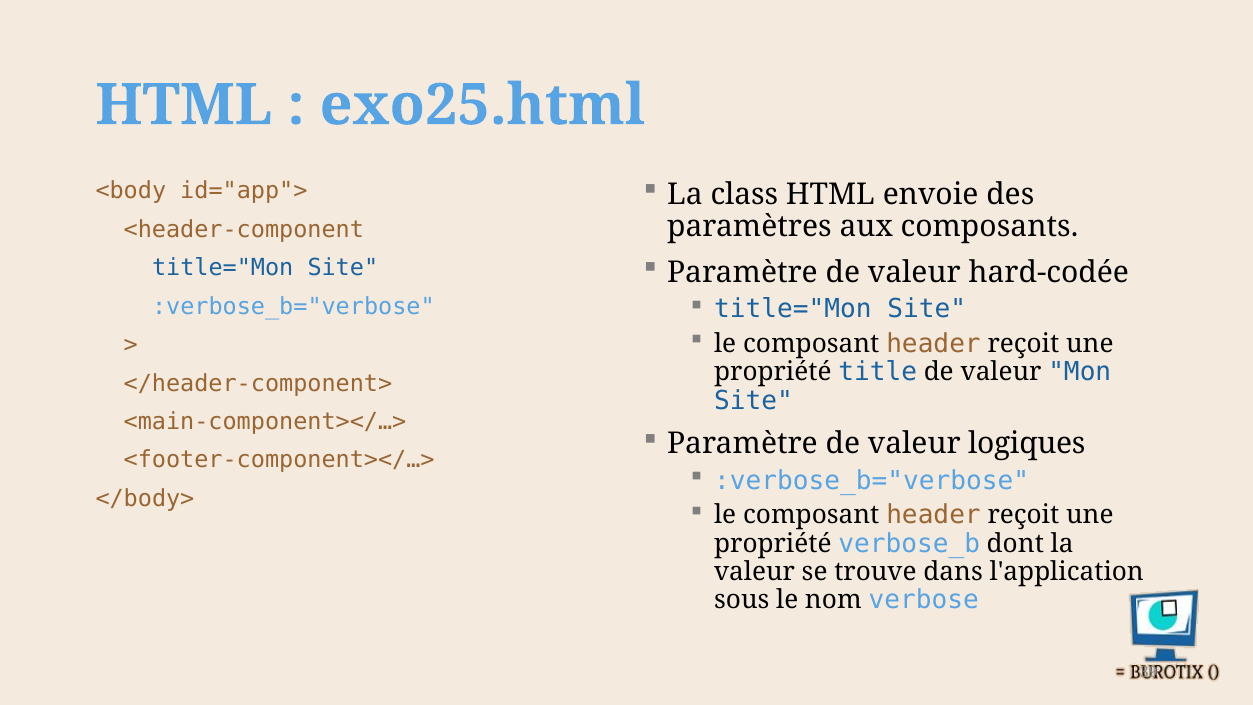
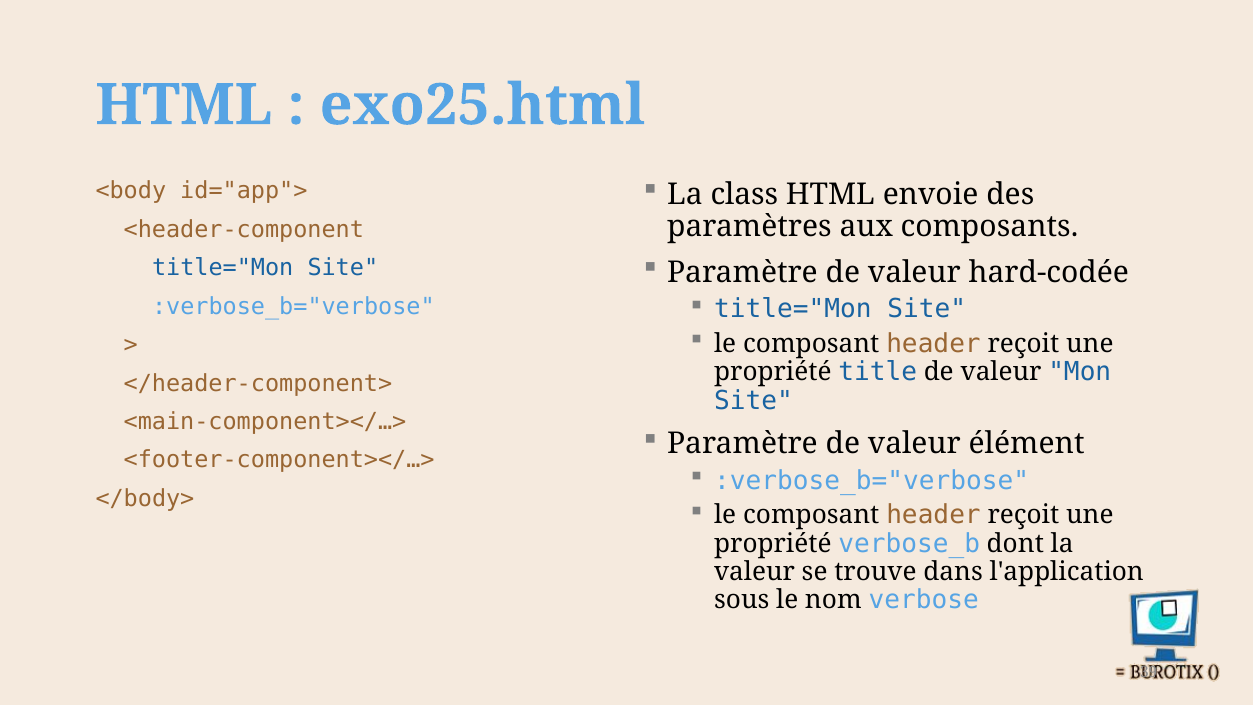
logiques: logiques -> élément (1027, 444)
